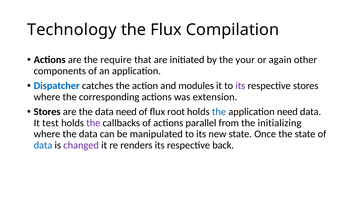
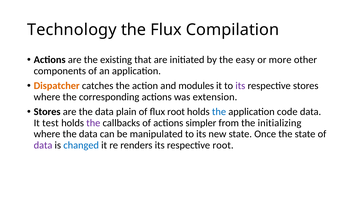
require: require -> existing (116, 60)
your: your -> easy (245, 60)
again: again -> more (280, 60)
Dispatcher colour: blue -> orange (57, 86)
data need: need -> plain (126, 112)
application need: need -> code (287, 112)
parallel: parallel -> simpler (201, 123)
data colour: blue -> purple (43, 146)
changed colour: purple -> blue (81, 146)
respective back: back -> root (223, 146)
